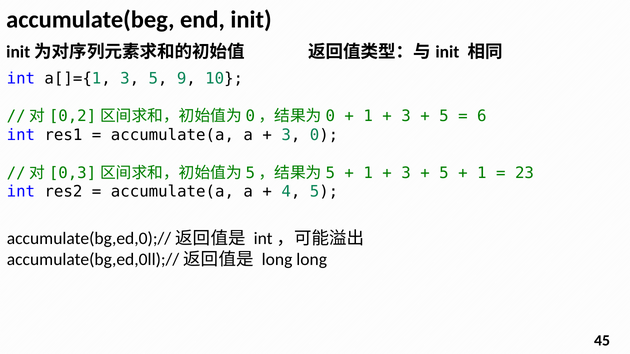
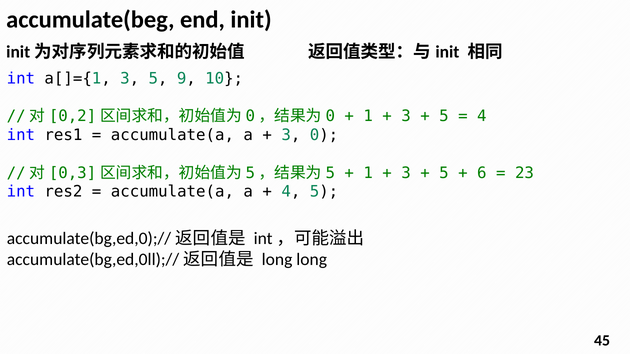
6: 6 -> 4 (482, 116)
1: 1 -> 6 (482, 173)
